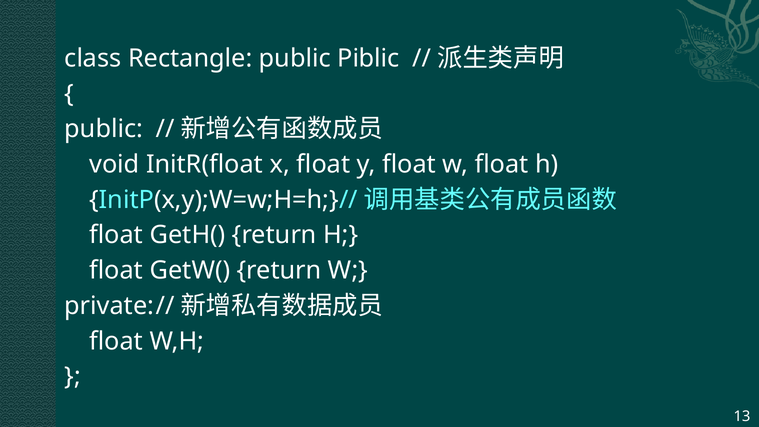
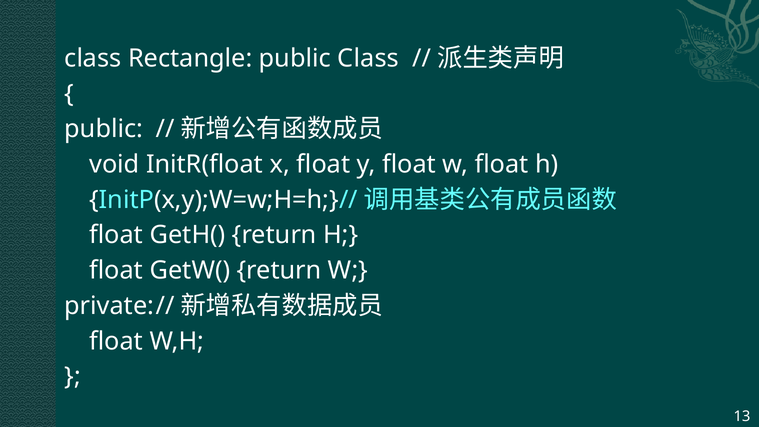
public Piblic: Piblic -> Class (368, 58)
